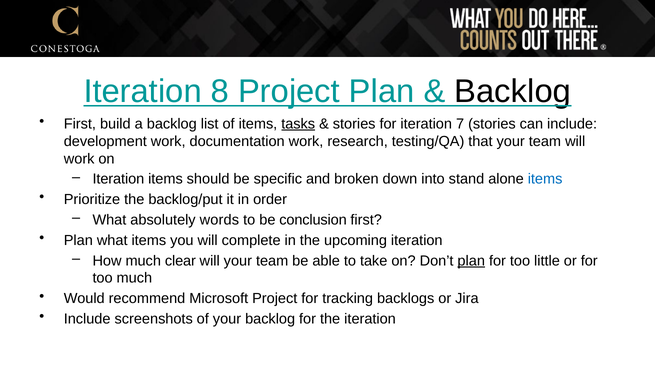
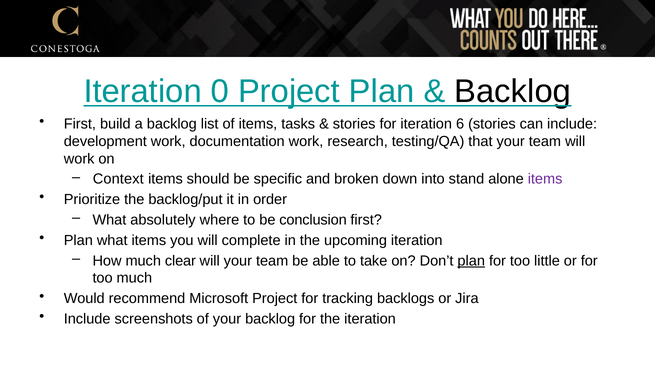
8: 8 -> 0 (220, 91)
tasks underline: present -> none (298, 124)
7: 7 -> 6 (460, 124)
Iteration: Iteration -> Context (118, 179)
items colour: blue -> purple (545, 179)
words: words -> where (219, 220)
